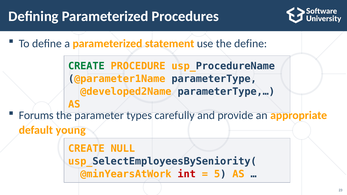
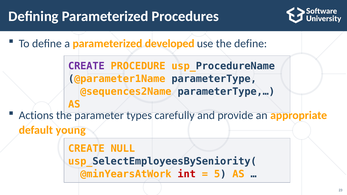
statement: statement -> developed (170, 44)
CREATE colour: green -> purple (86, 66)
@developed2Name: @developed2Name -> @sequences2Name (126, 92)
Forums: Forums -> Actions (36, 116)
